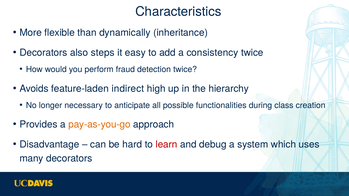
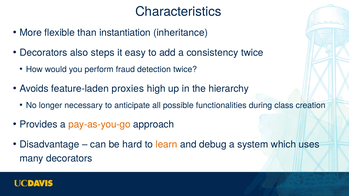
dynamically: dynamically -> instantiation (125, 33)
indirect: indirect -> proxies (128, 89)
learn colour: red -> orange (167, 145)
